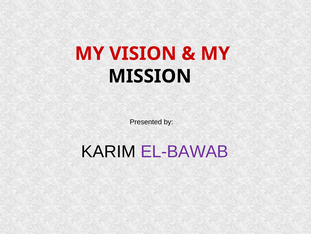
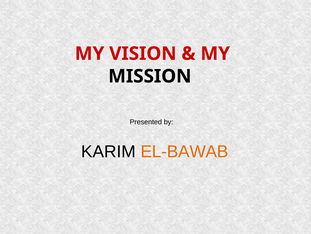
EL-BAWAB colour: purple -> orange (184, 151)
